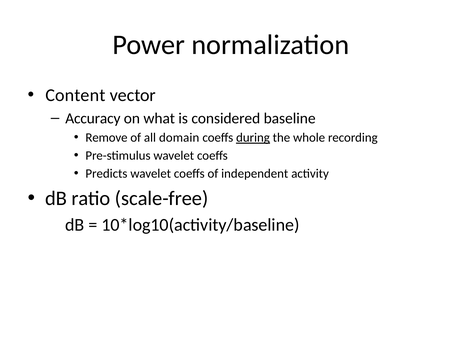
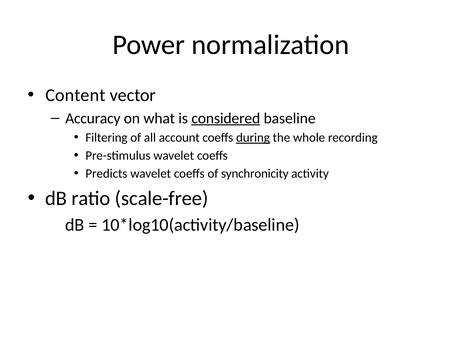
considered underline: none -> present (226, 118)
Remove: Remove -> Filtering (106, 137)
domain: domain -> account (179, 137)
independent: independent -> synchronicity (255, 173)
